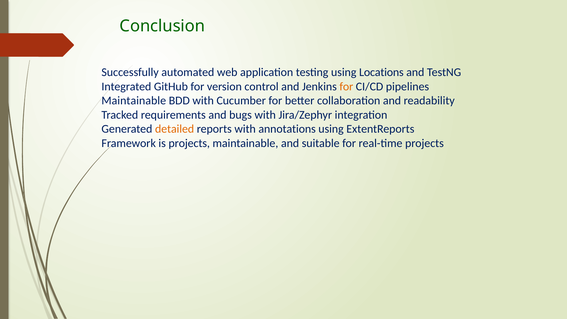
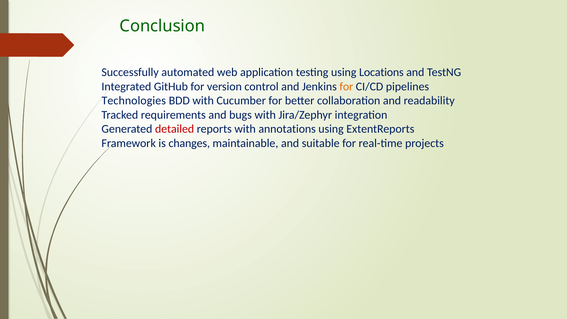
Maintainable: Maintainable -> Technologies (134, 101)
detailed colour: orange -> red (175, 129)
is projects: projects -> changes (189, 143)
